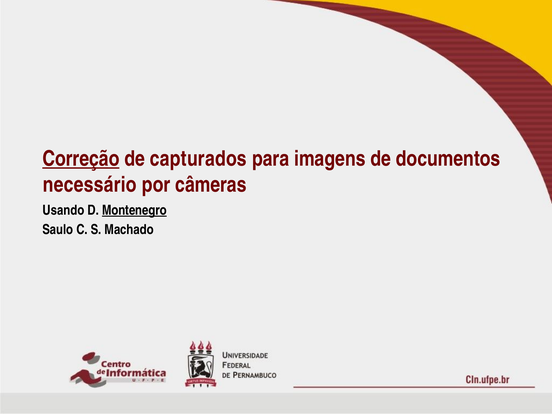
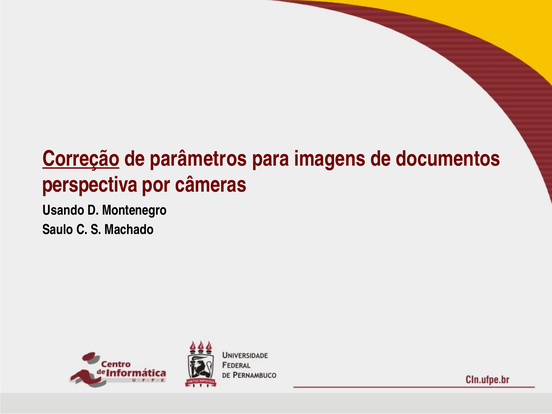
capturados: capturados -> parâmetros (198, 159)
necessário: necessário -> perspectiva (90, 185)
Montenegro underline: present -> none (134, 210)
